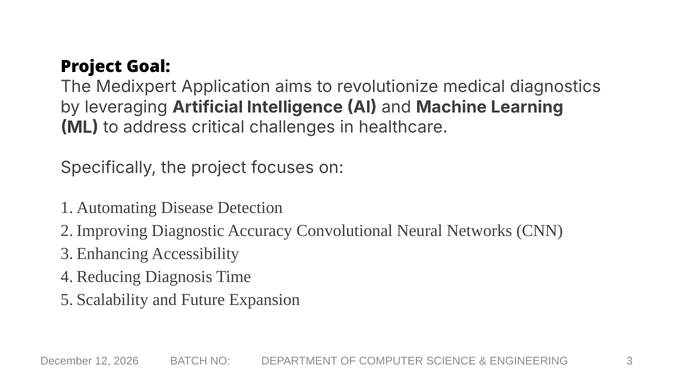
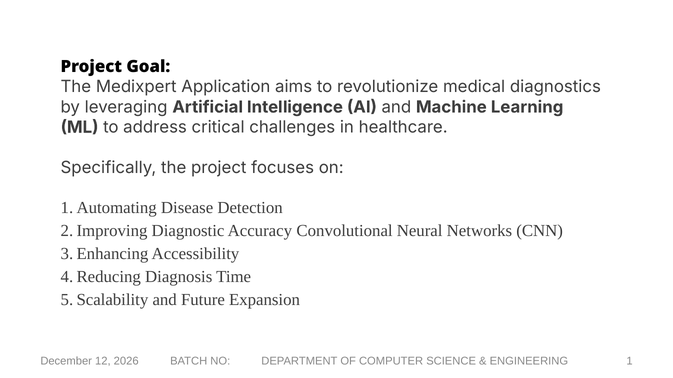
3: 3 -> 1 (630, 362)
